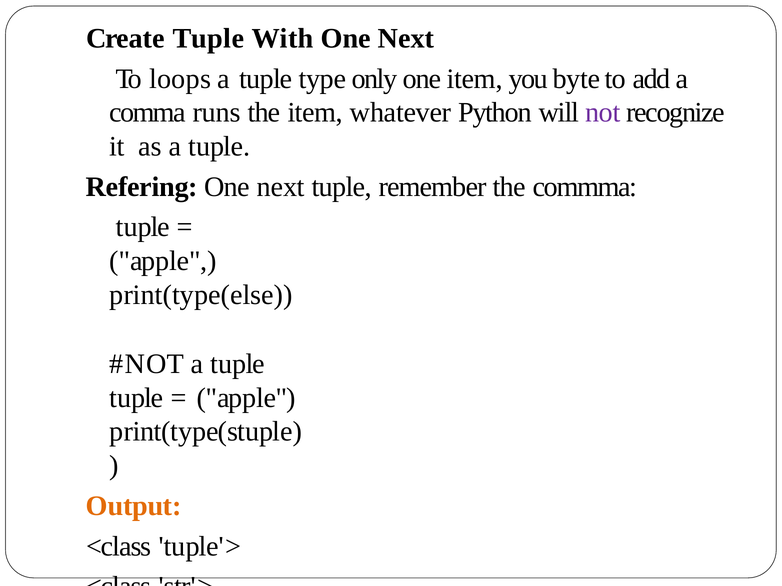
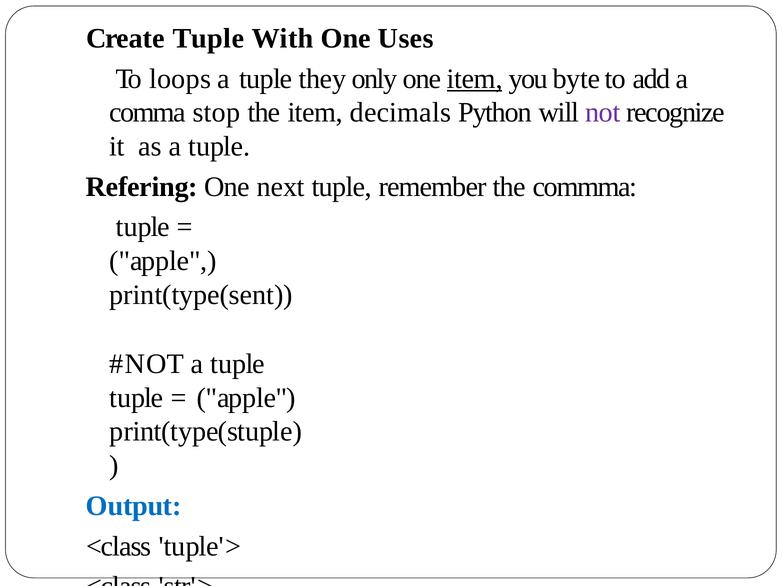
With One Next: Next -> Uses (406, 38)
type: type -> they (322, 79)
item underline: none -> present (475, 79)
runs: runs -> stop (217, 113)
whatever: whatever -> decimals (400, 113)
print(type(else: print(type(else -> print(type(sent (201, 295)
Output colour: orange -> blue (134, 506)
